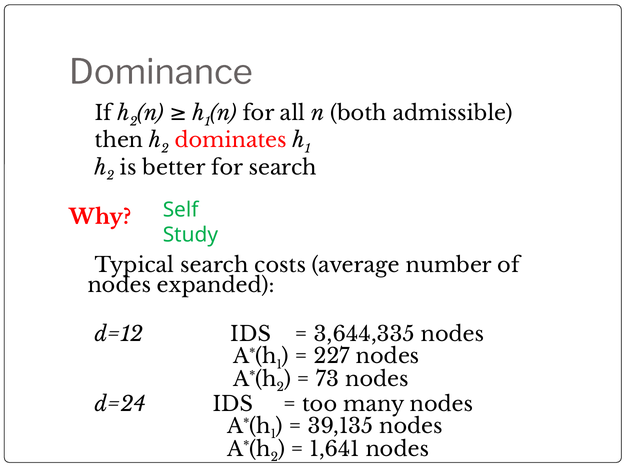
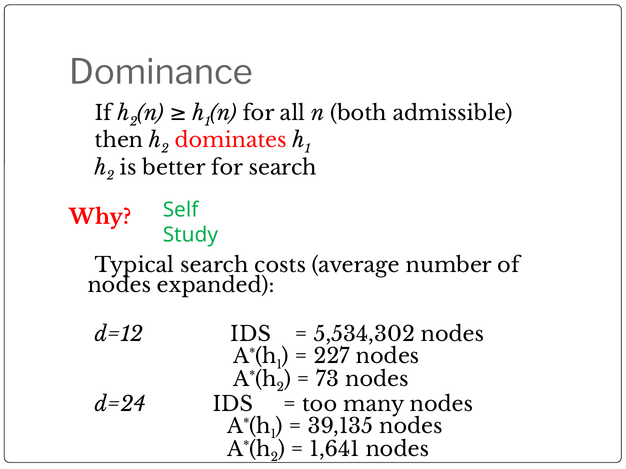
3,644,335: 3,644,335 -> 5,534,302 (364, 335)
